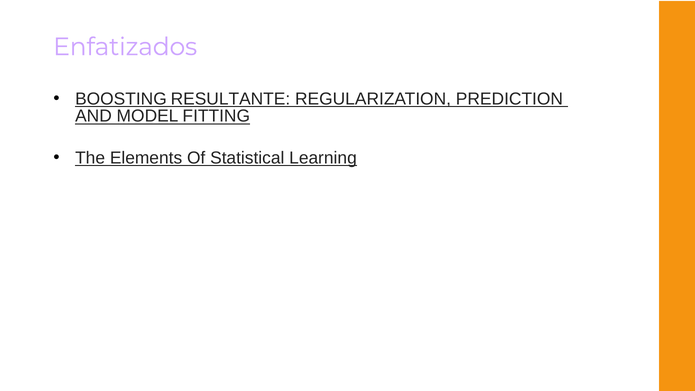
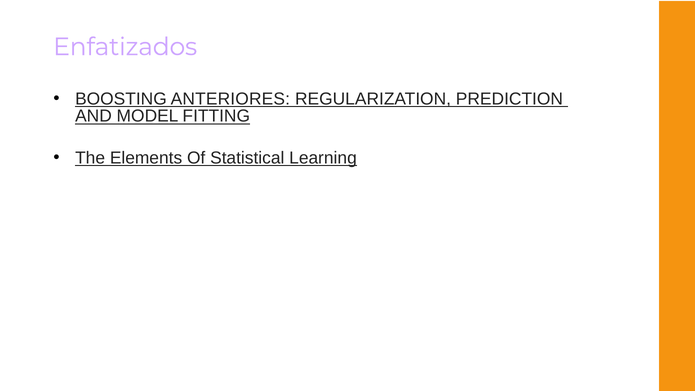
RESULTANTE: RESULTANTE -> ANTERIORES (230, 99)
